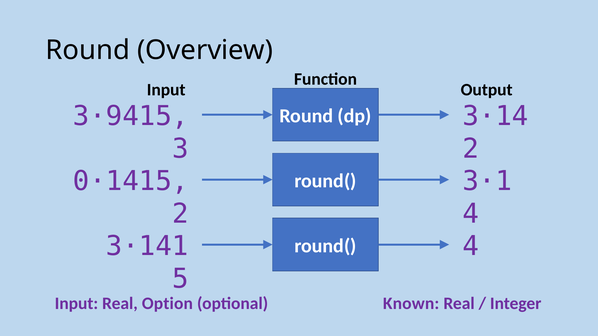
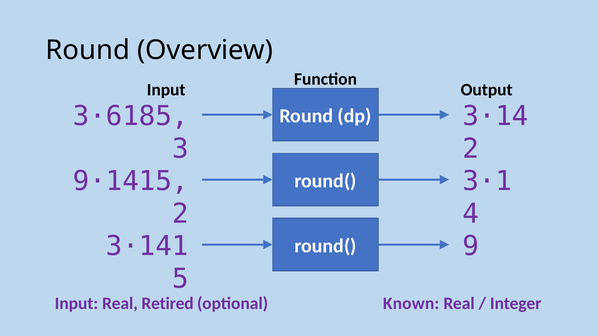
3·9415: 3·9415 -> 3·6185 (131, 116)
0·1415: 0·1415 -> 9·1415 (131, 181)
round( 4: 4 -> 9 (471, 246)
Option: Option -> Retired (168, 304)
